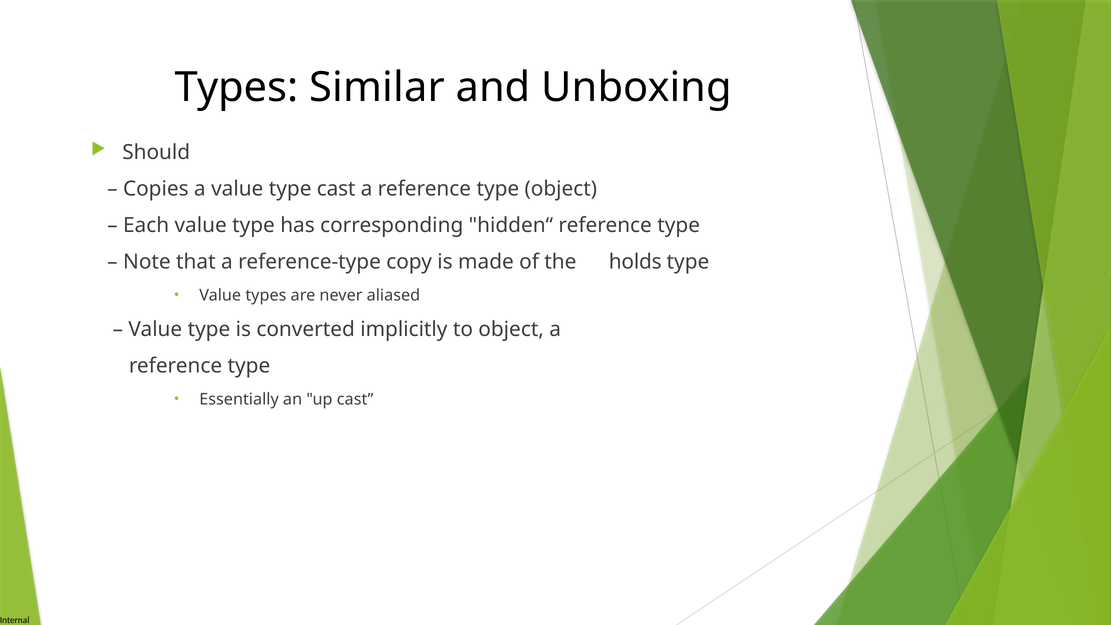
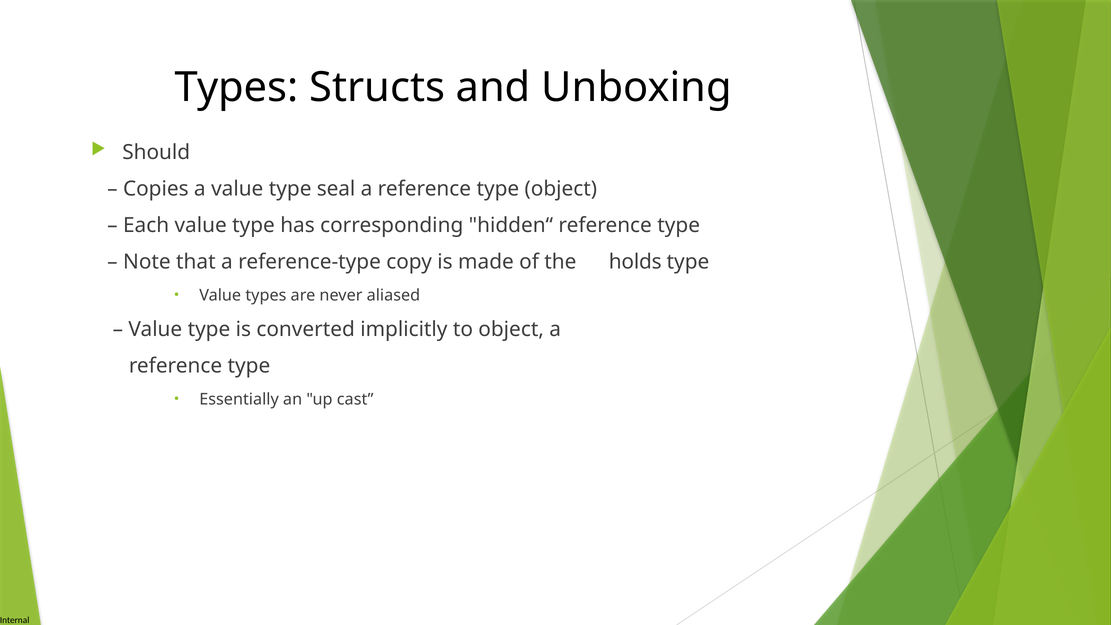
Similar: Similar -> Structs (377, 88)
type cast: cast -> seal (336, 189)
